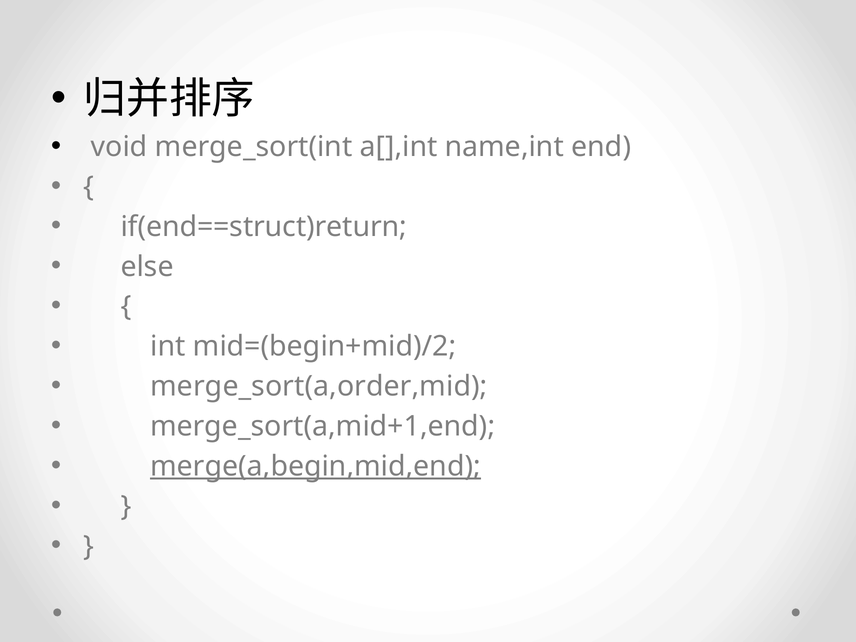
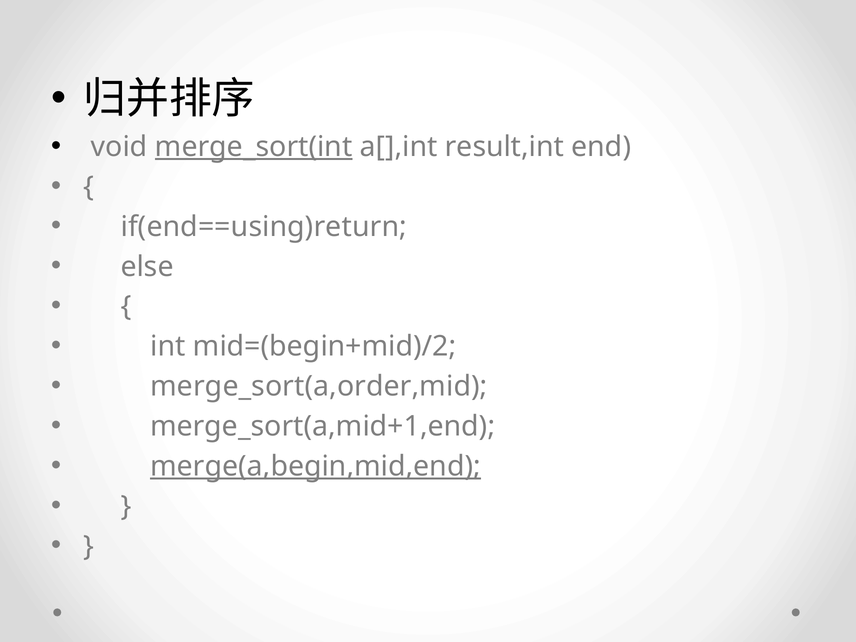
merge_sort(int underline: none -> present (254, 147)
name,int: name,int -> result,int (504, 147)
if(end==struct)return: if(end==struct)return -> if(end==using)return (264, 227)
